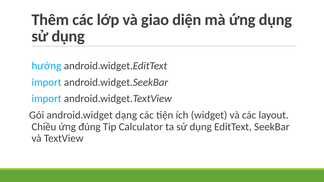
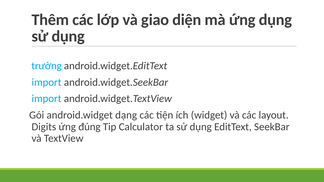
hướng: hướng -> trường (47, 66)
Chiều: Chiều -> Digits (44, 127)
